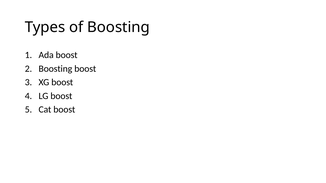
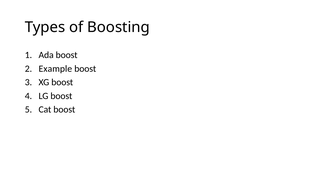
Boosting: Boosting -> Example (55, 69)
